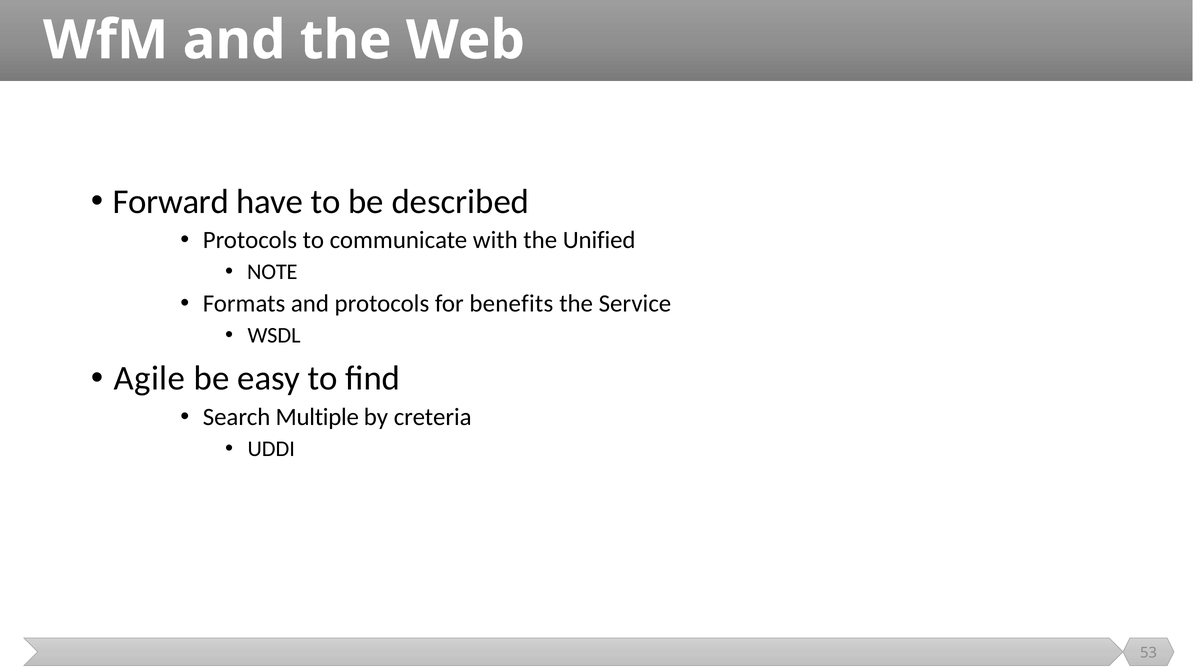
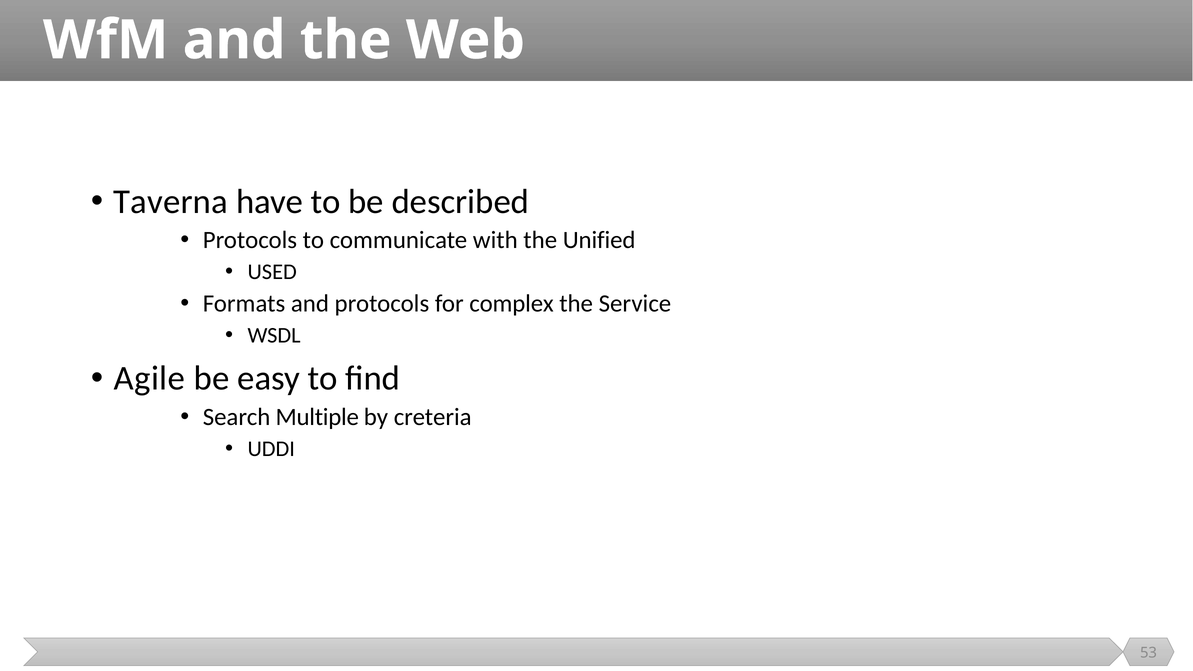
Forward: Forward -> Taverna (171, 202)
NOTE: NOTE -> USED (272, 272)
benefits: benefits -> complex (512, 304)
